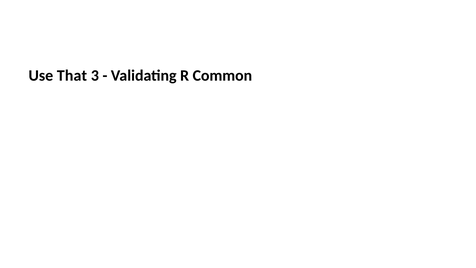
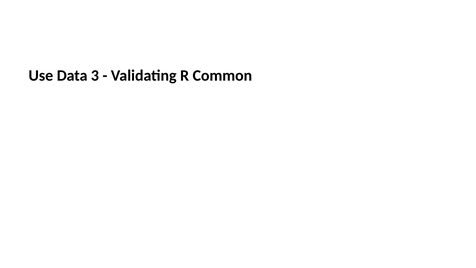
That: That -> Data (72, 75)
